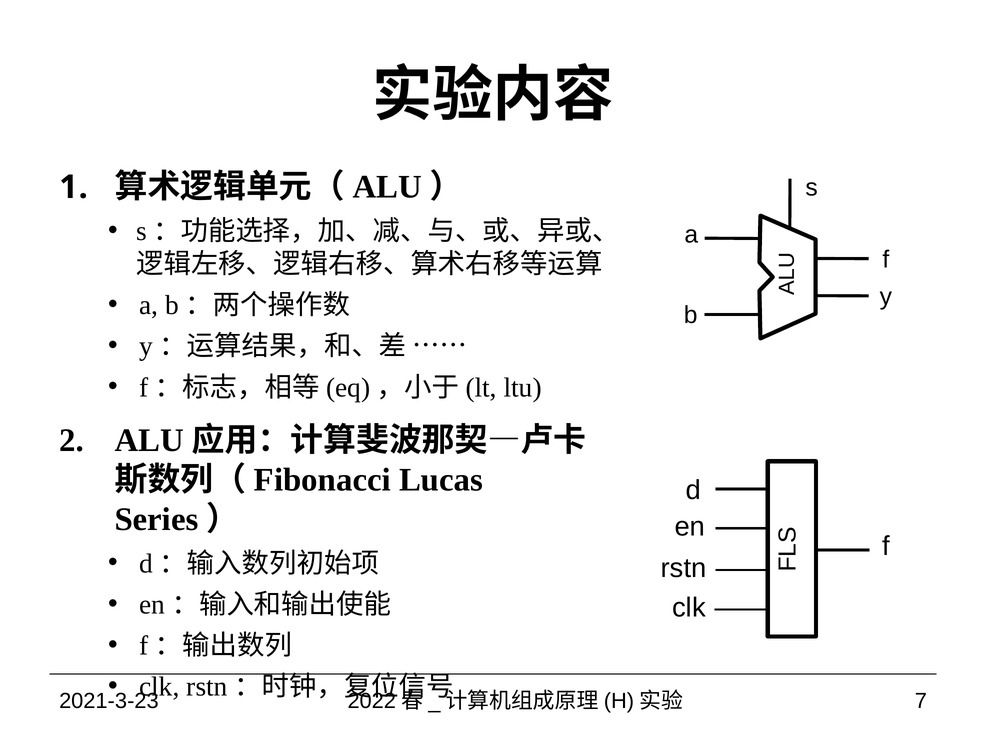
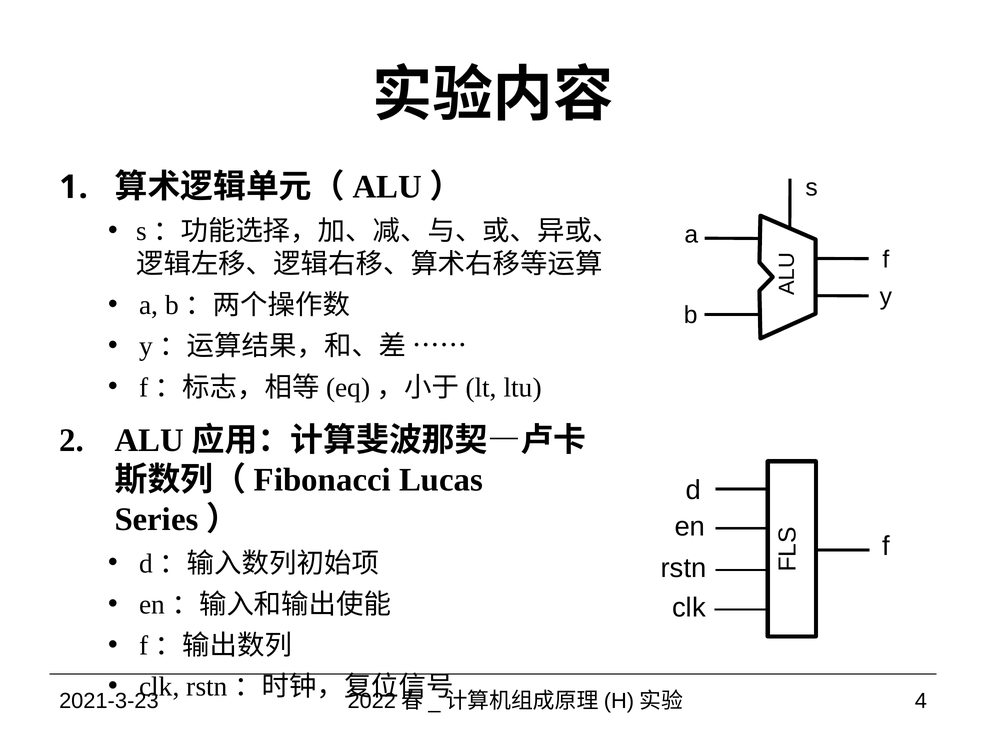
7: 7 -> 4 (921, 701)
